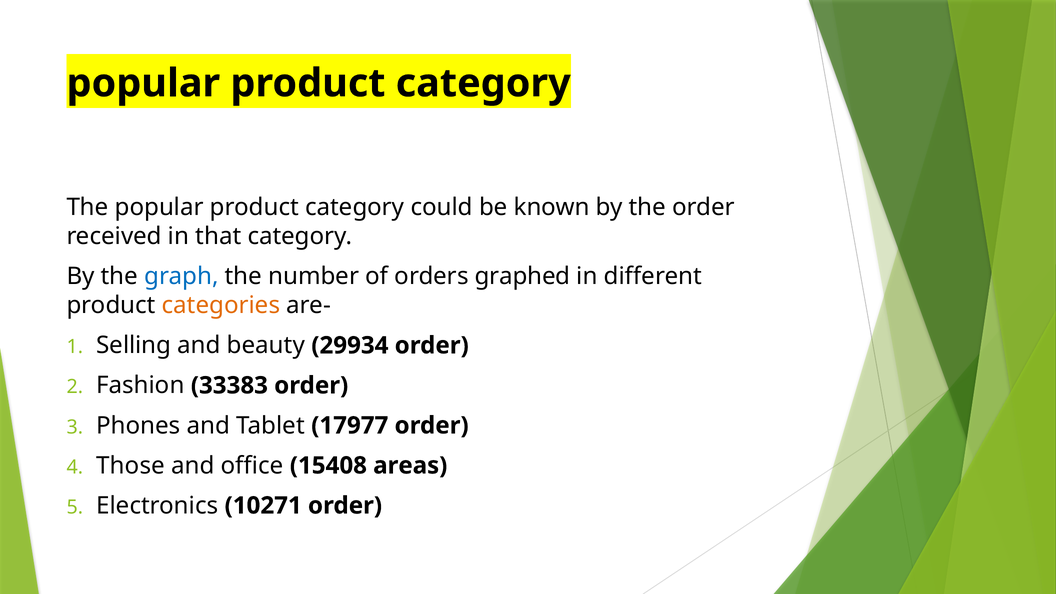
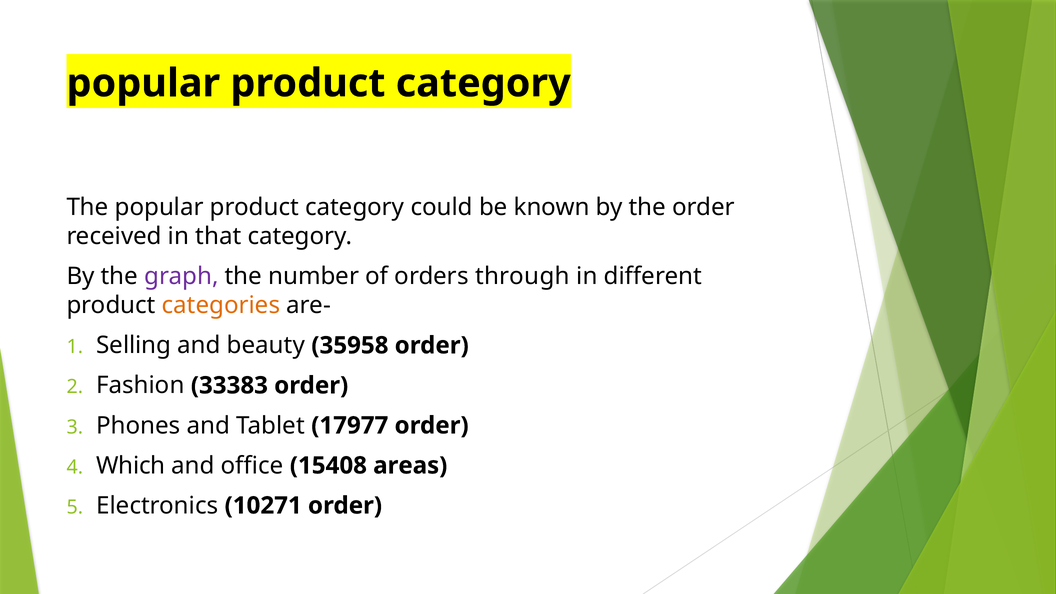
graph colour: blue -> purple (181, 276)
graphed: graphed -> through (522, 276)
29934: 29934 -> 35958 (350, 345)
Those: Those -> Which (131, 466)
